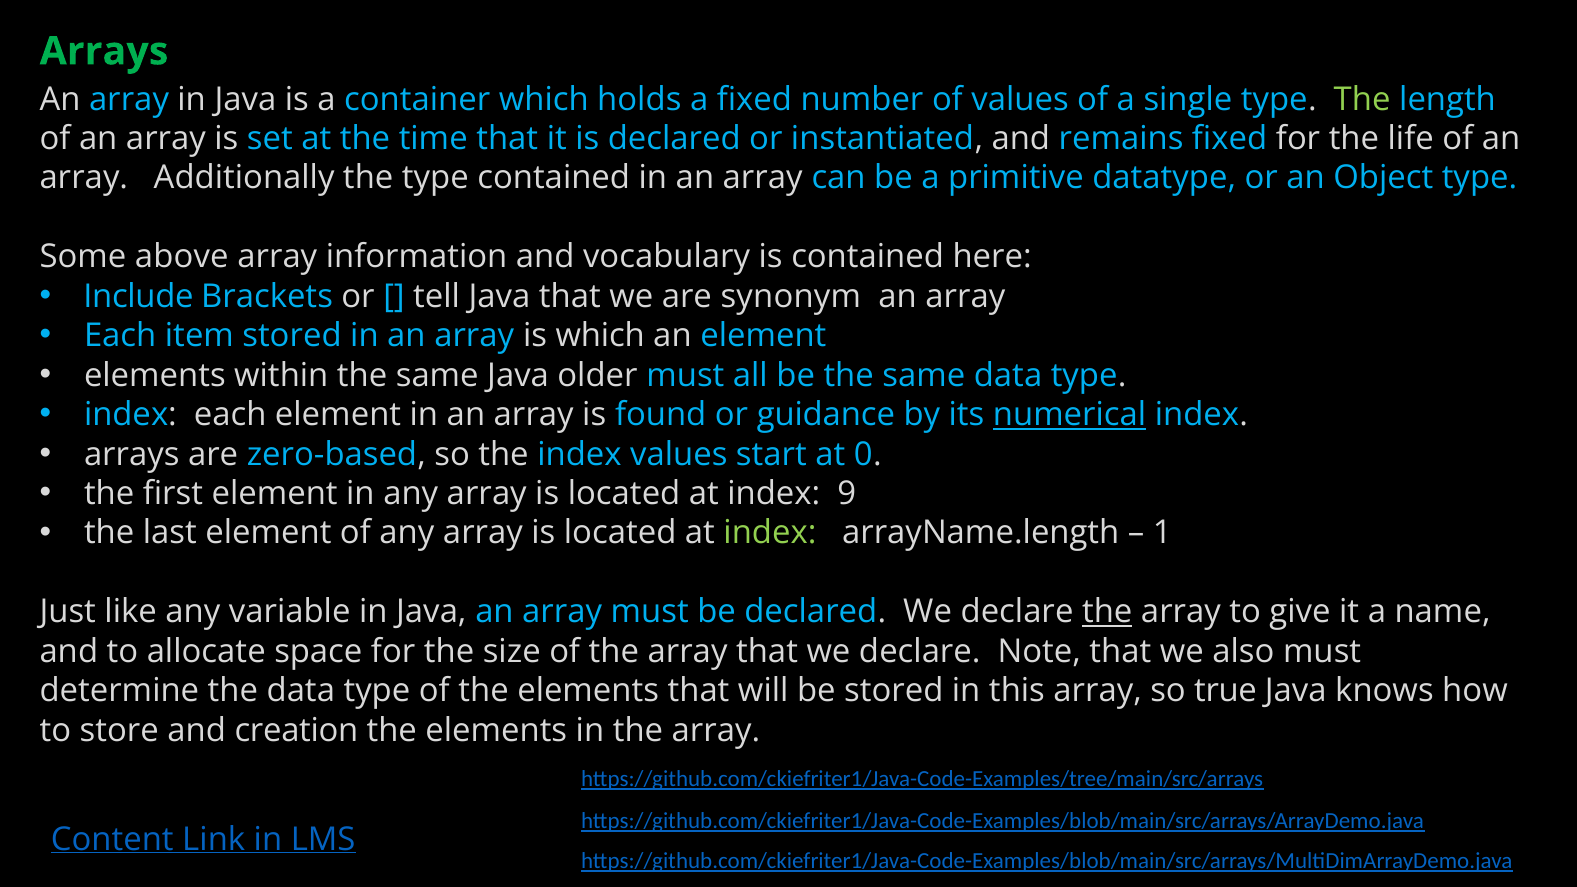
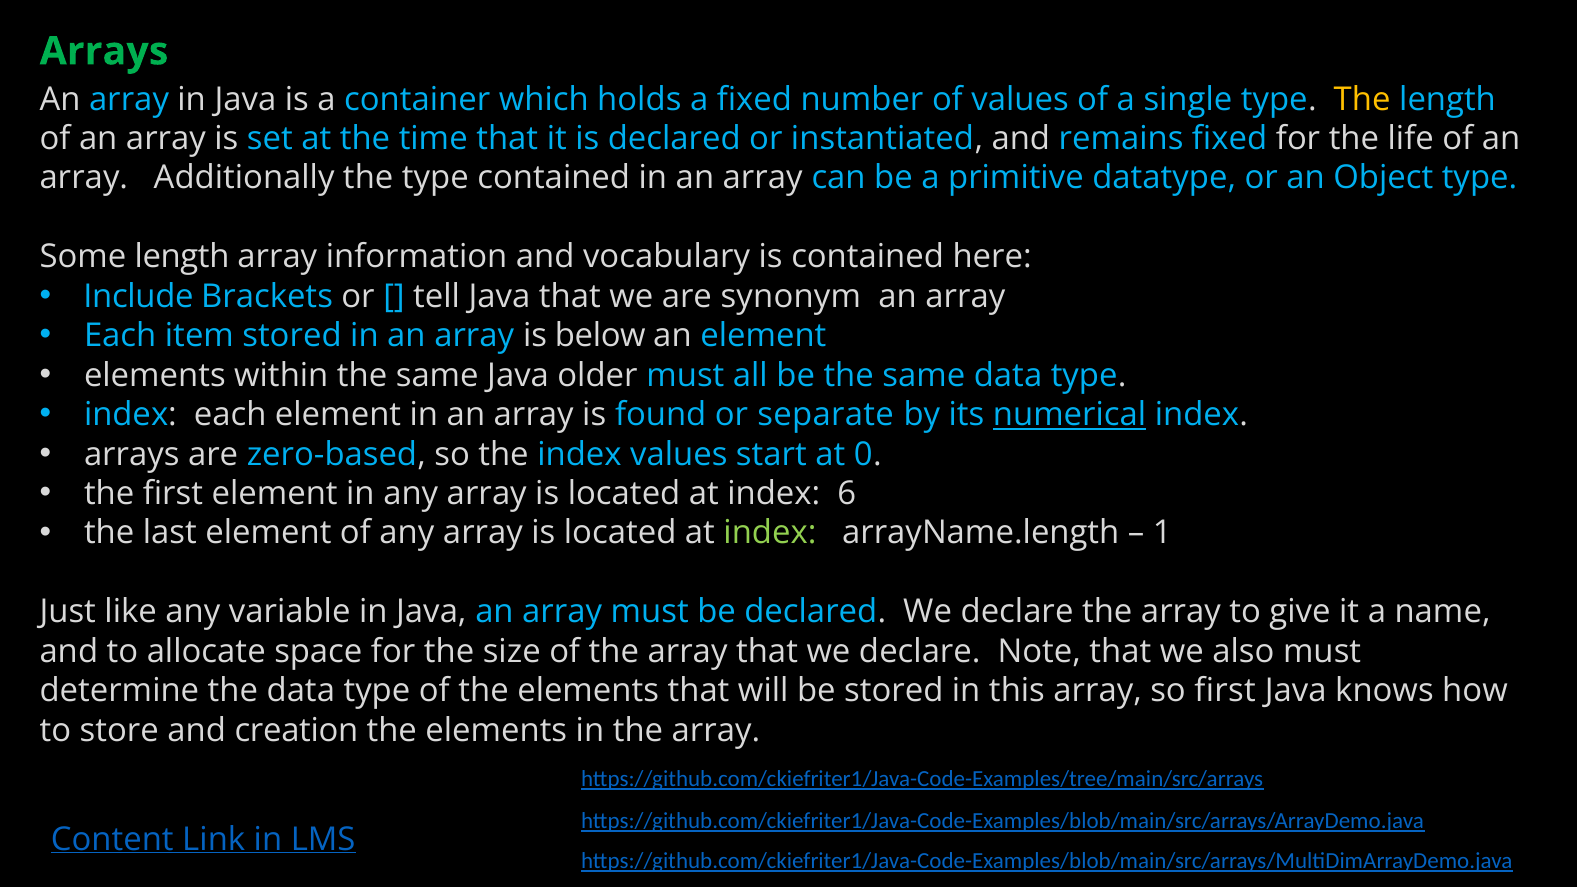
The colour: light green -> yellow (1362, 99)
Some above: above -> length (182, 257)
is which: which -> below (600, 336)
guidance: guidance -> separate (826, 415)
9: 9 -> 6 (847, 494)
the underline: present -> none (1107, 612)
so true: true -> first (1225, 691)
